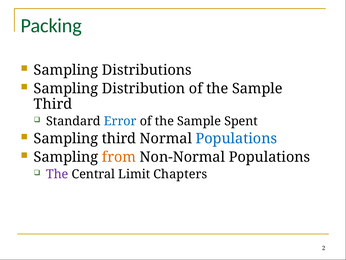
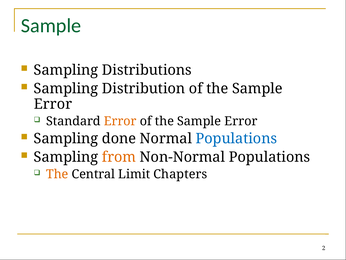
Packing: Packing -> Sample (51, 26)
Third: Third -> Error (53, 104)
Error colour: blue -> orange (120, 121)
Spent: Spent -> Error (241, 121)
Sampling third: third -> done (119, 138)
The colour: purple -> orange (57, 174)
